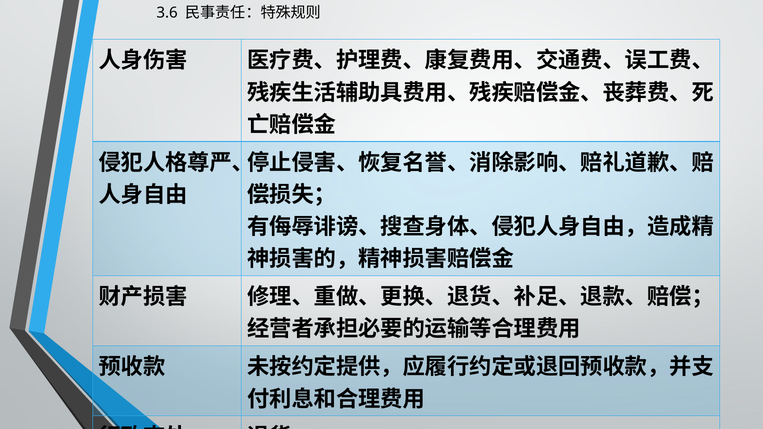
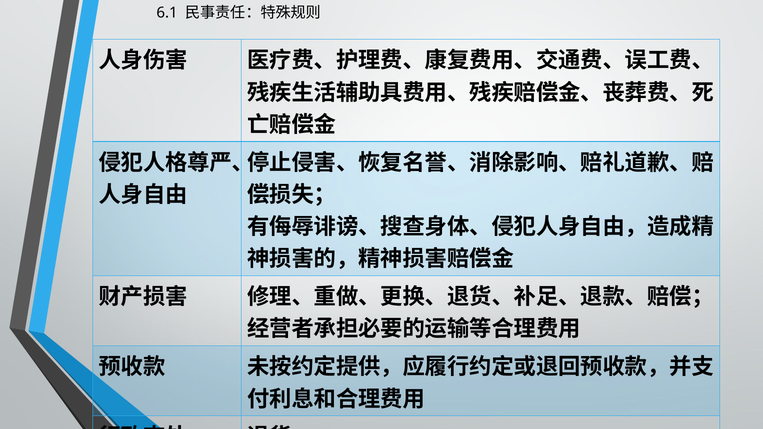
3.6: 3.6 -> 6.1 (167, 13)
